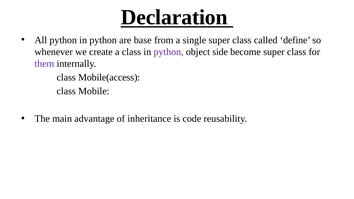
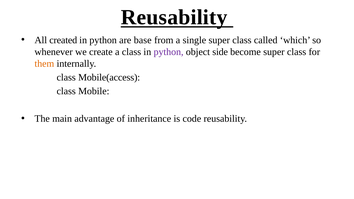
Declaration: Declaration -> Reusability (174, 17)
All python: python -> created (63, 40)
define: define -> which (295, 40)
them colour: purple -> orange (44, 64)
